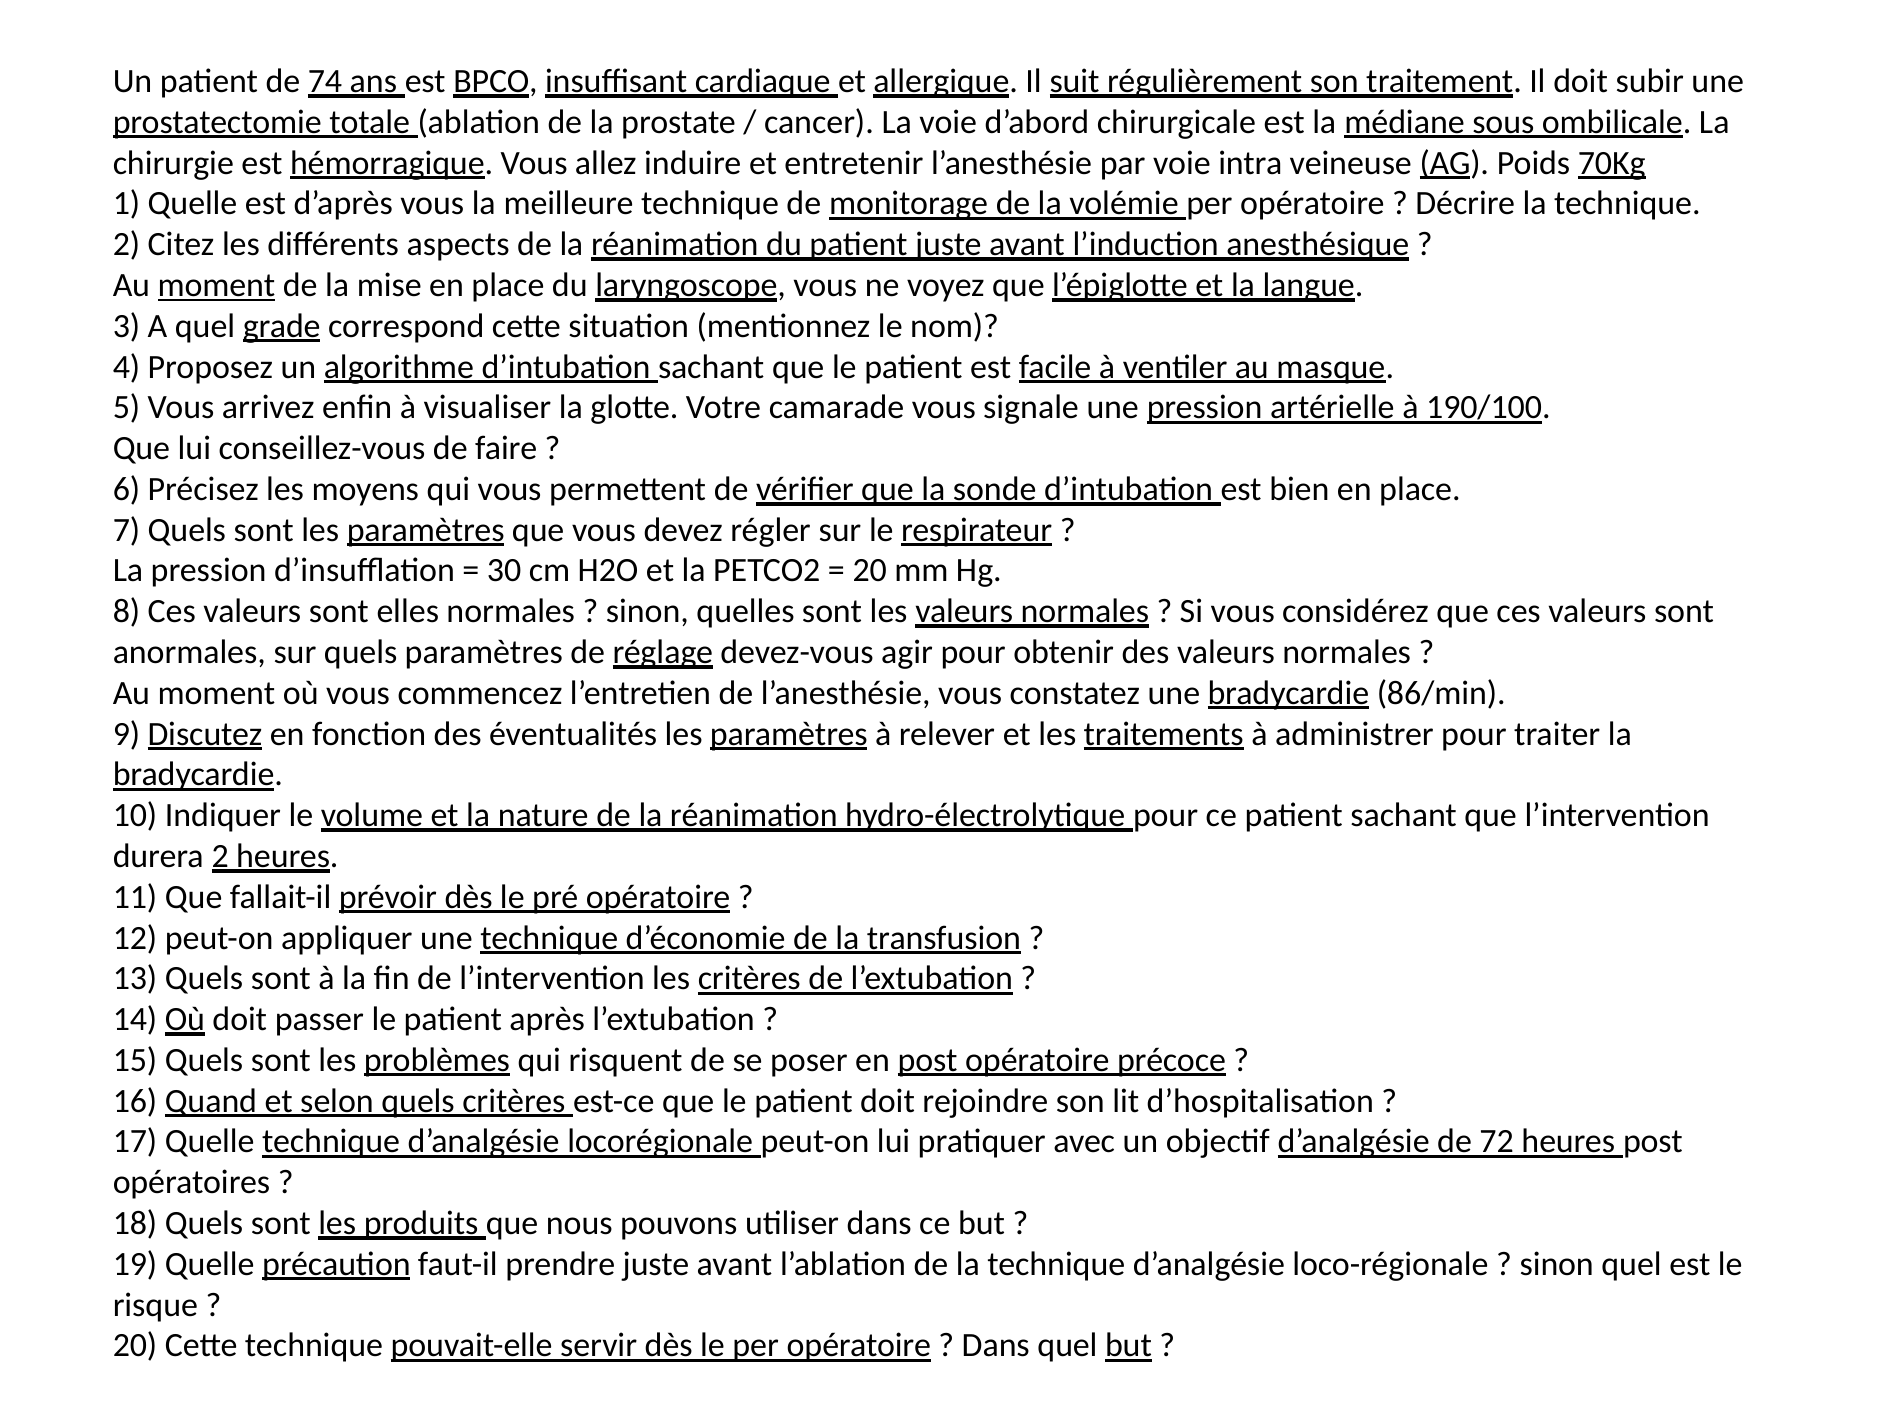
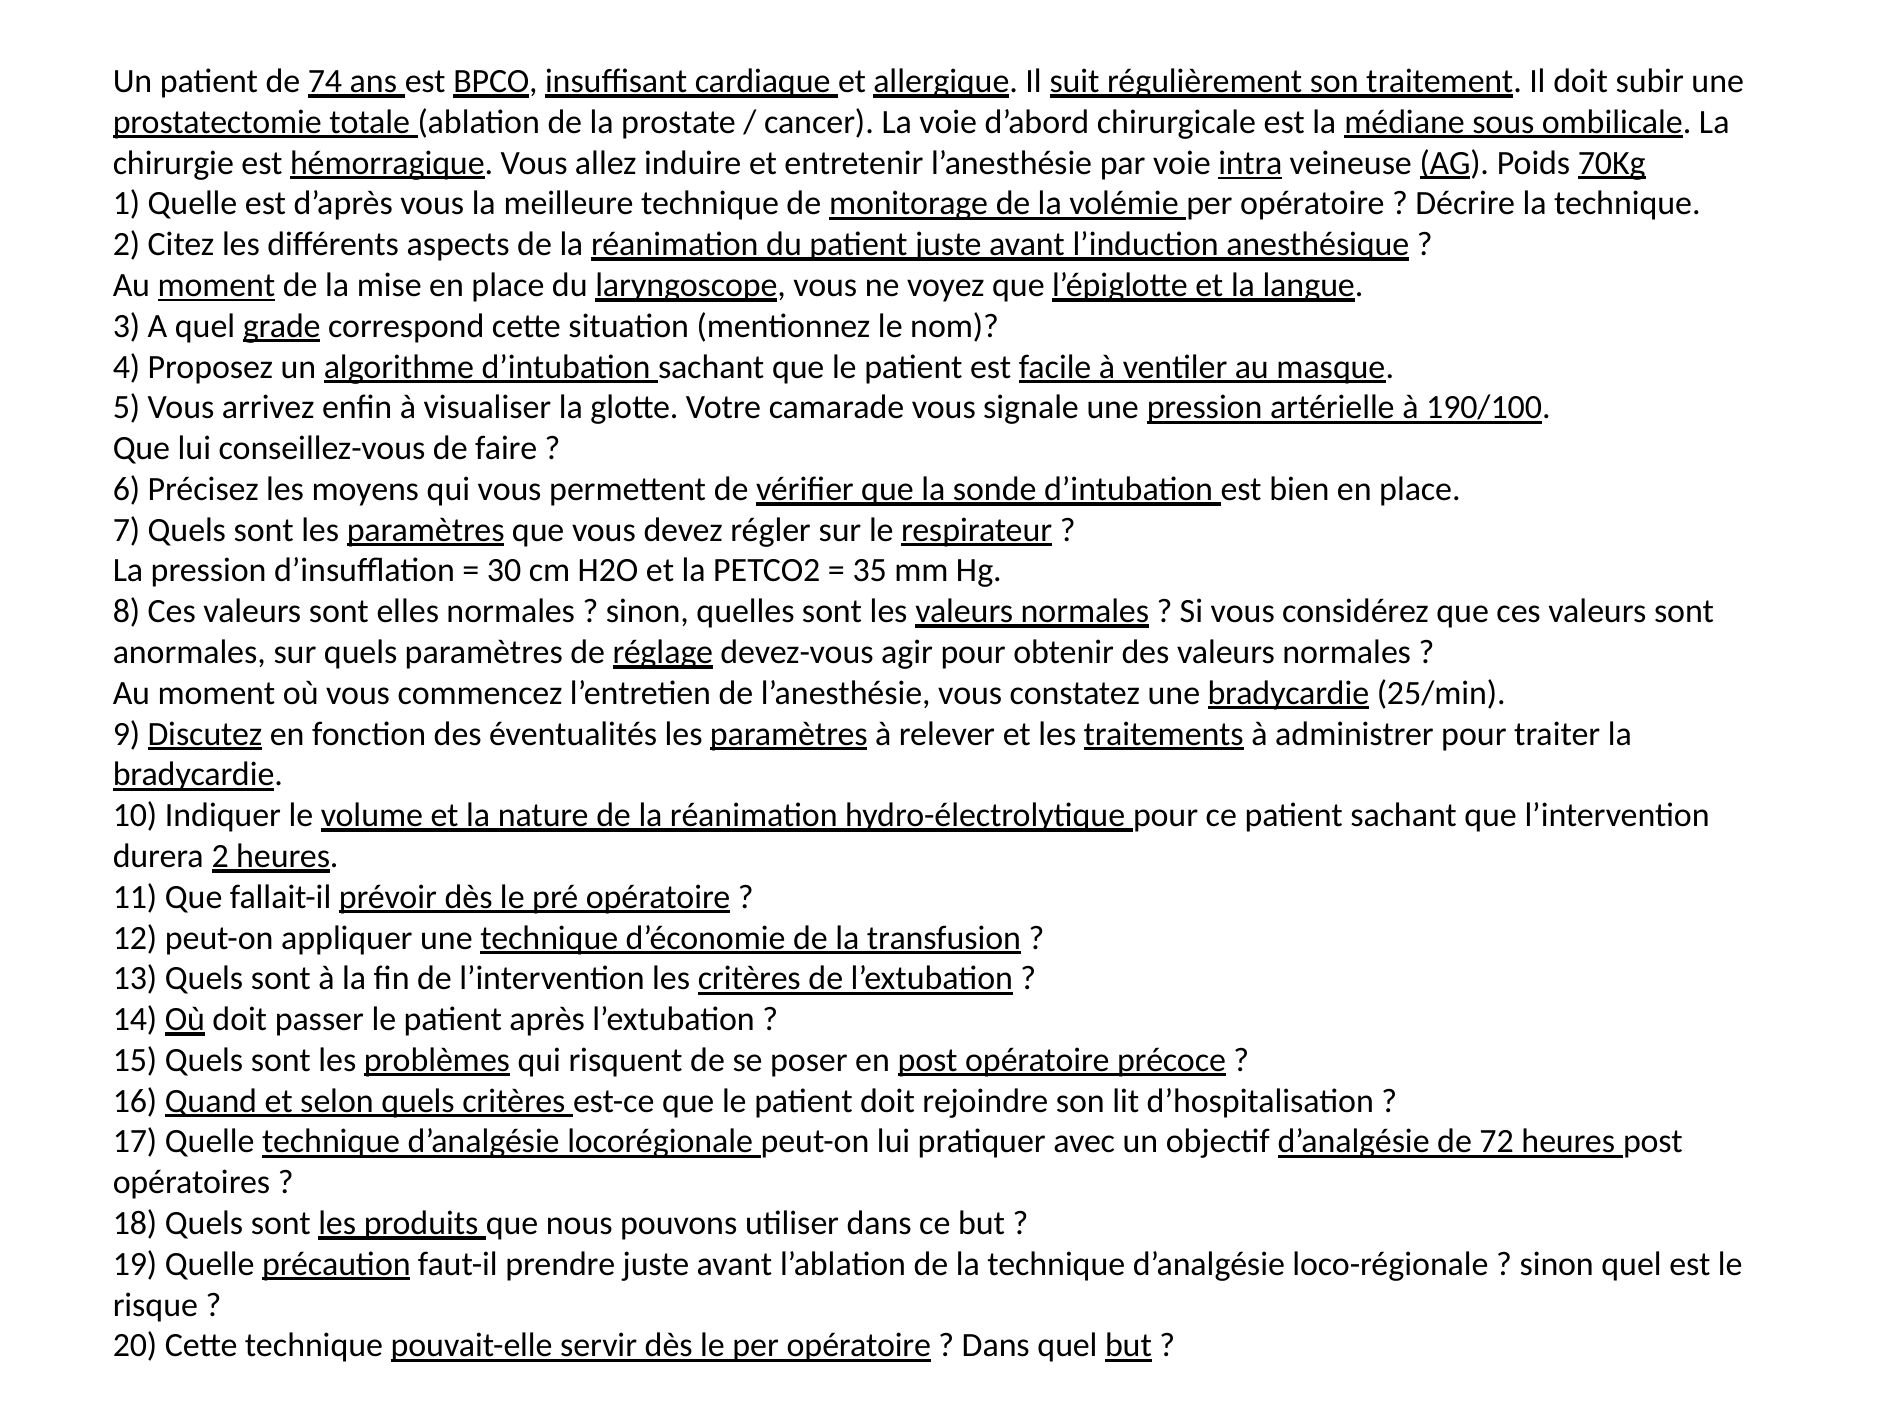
intra underline: none -> present (1250, 163)
20: 20 -> 35 (870, 571)
86/min: 86/min -> 25/min (1441, 693)
